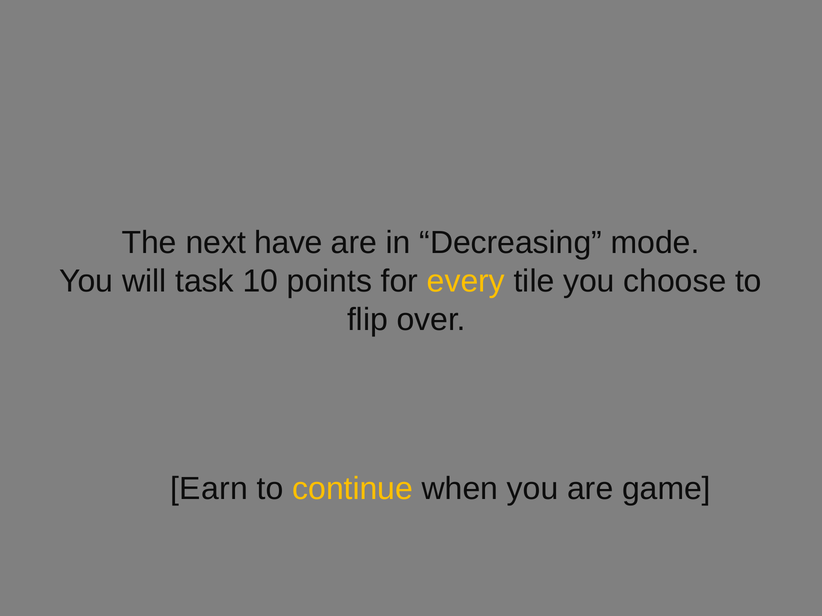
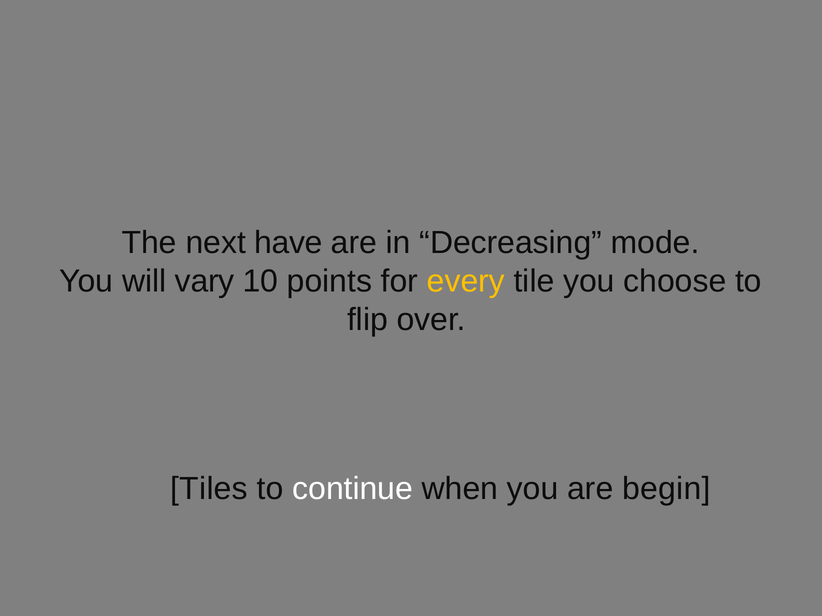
task: task -> vary (205, 281)
Earn: Earn -> Tiles (209, 489)
continue colour: yellow -> white (353, 489)
game: game -> begin (666, 489)
